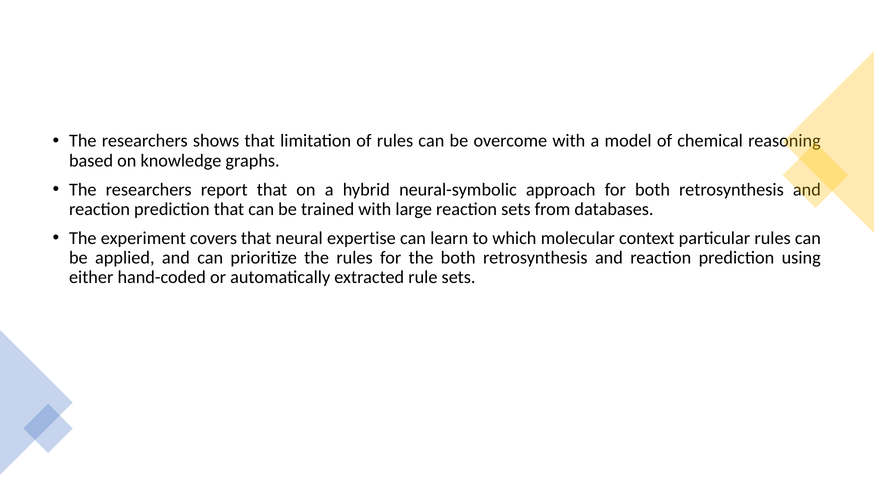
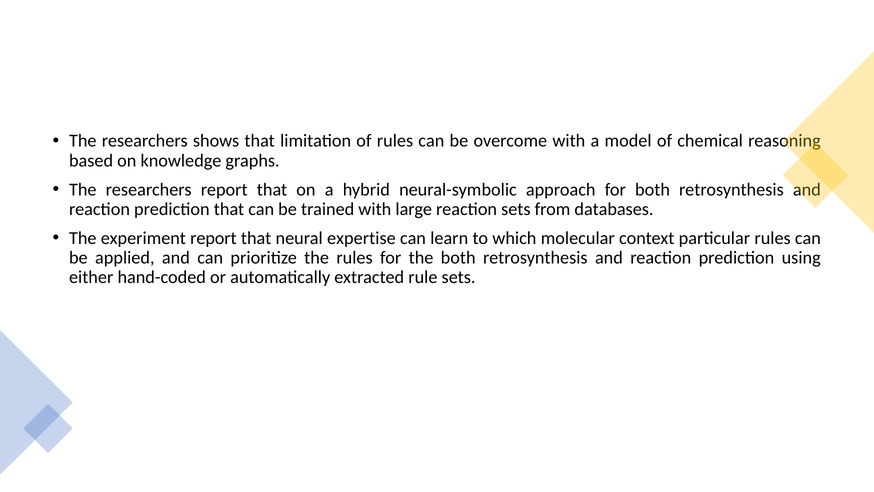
experiment covers: covers -> report (213, 238)
